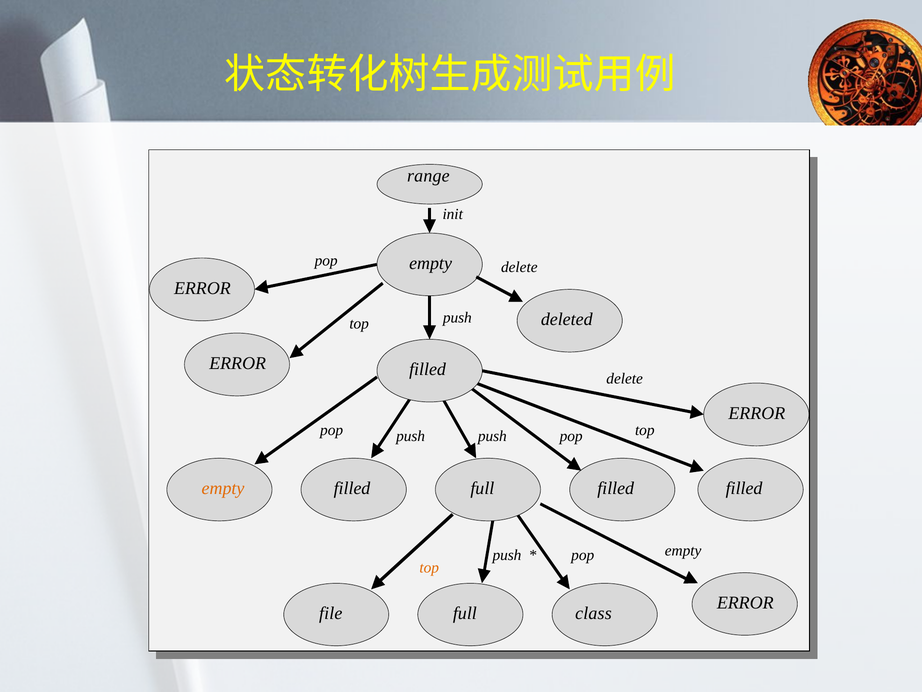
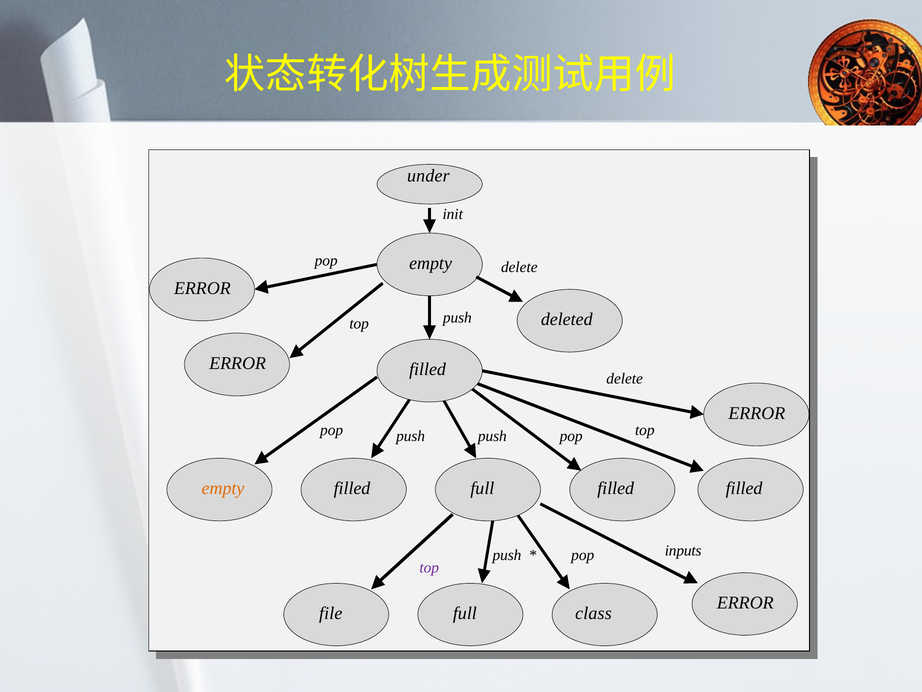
range: range -> under (428, 176)
empty: empty -> inputs (683, 550)
top colour: orange -> purple (429, 567)
